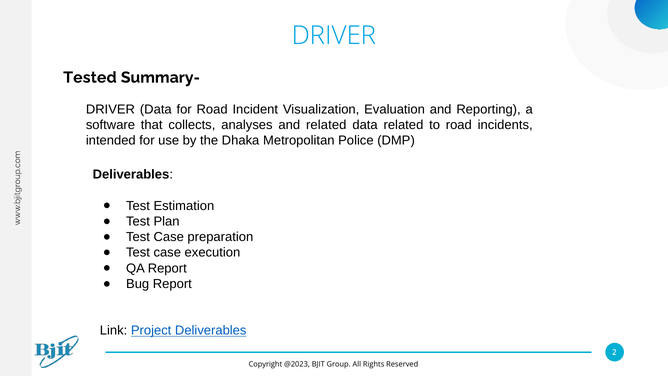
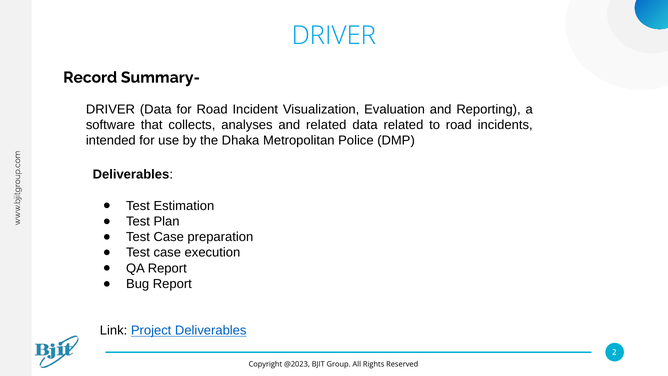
Tested: Tested -> Record (90, 77)
